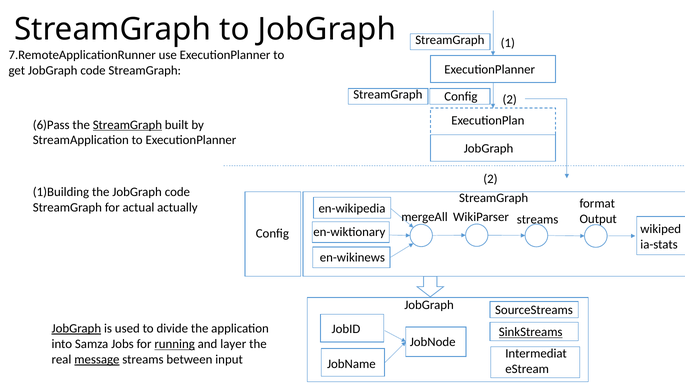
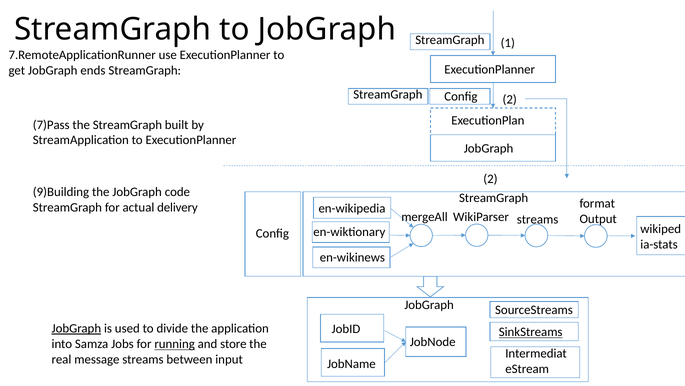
get JobGraph code: code -> ends (93, 70)
6)Pass: 6)Pass -> 7)Pass (51, 125)
StreamGraph underline: present -> none (127, 125)
1)Building: 1)Building -> 9)Building (61, 192)
actually: actually -> delivery (177, 207)
layer: layer -> store (233, 344)
message underline: present -> none (97, 359)
